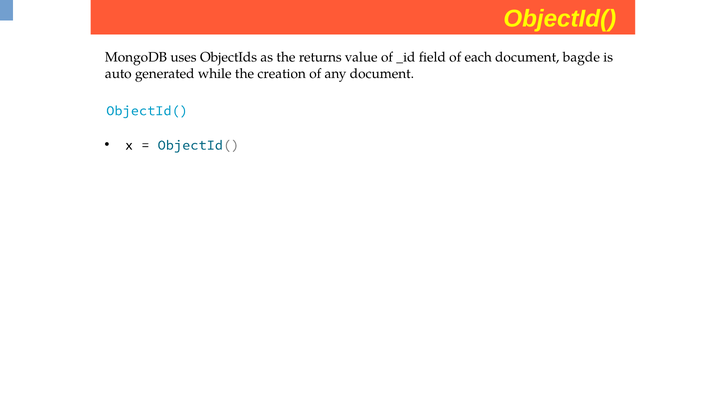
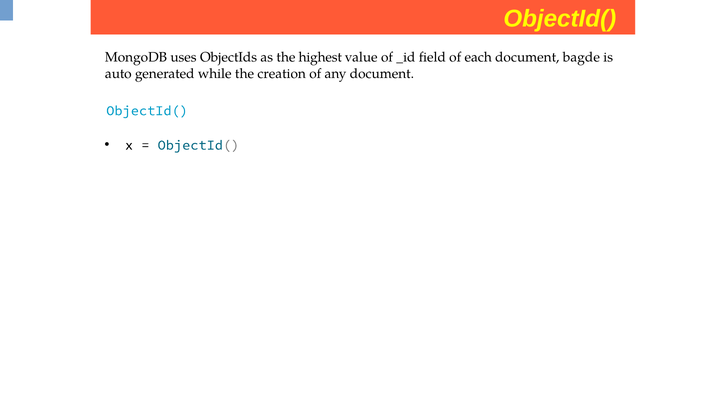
returns: returns -> highest (320, 57)
